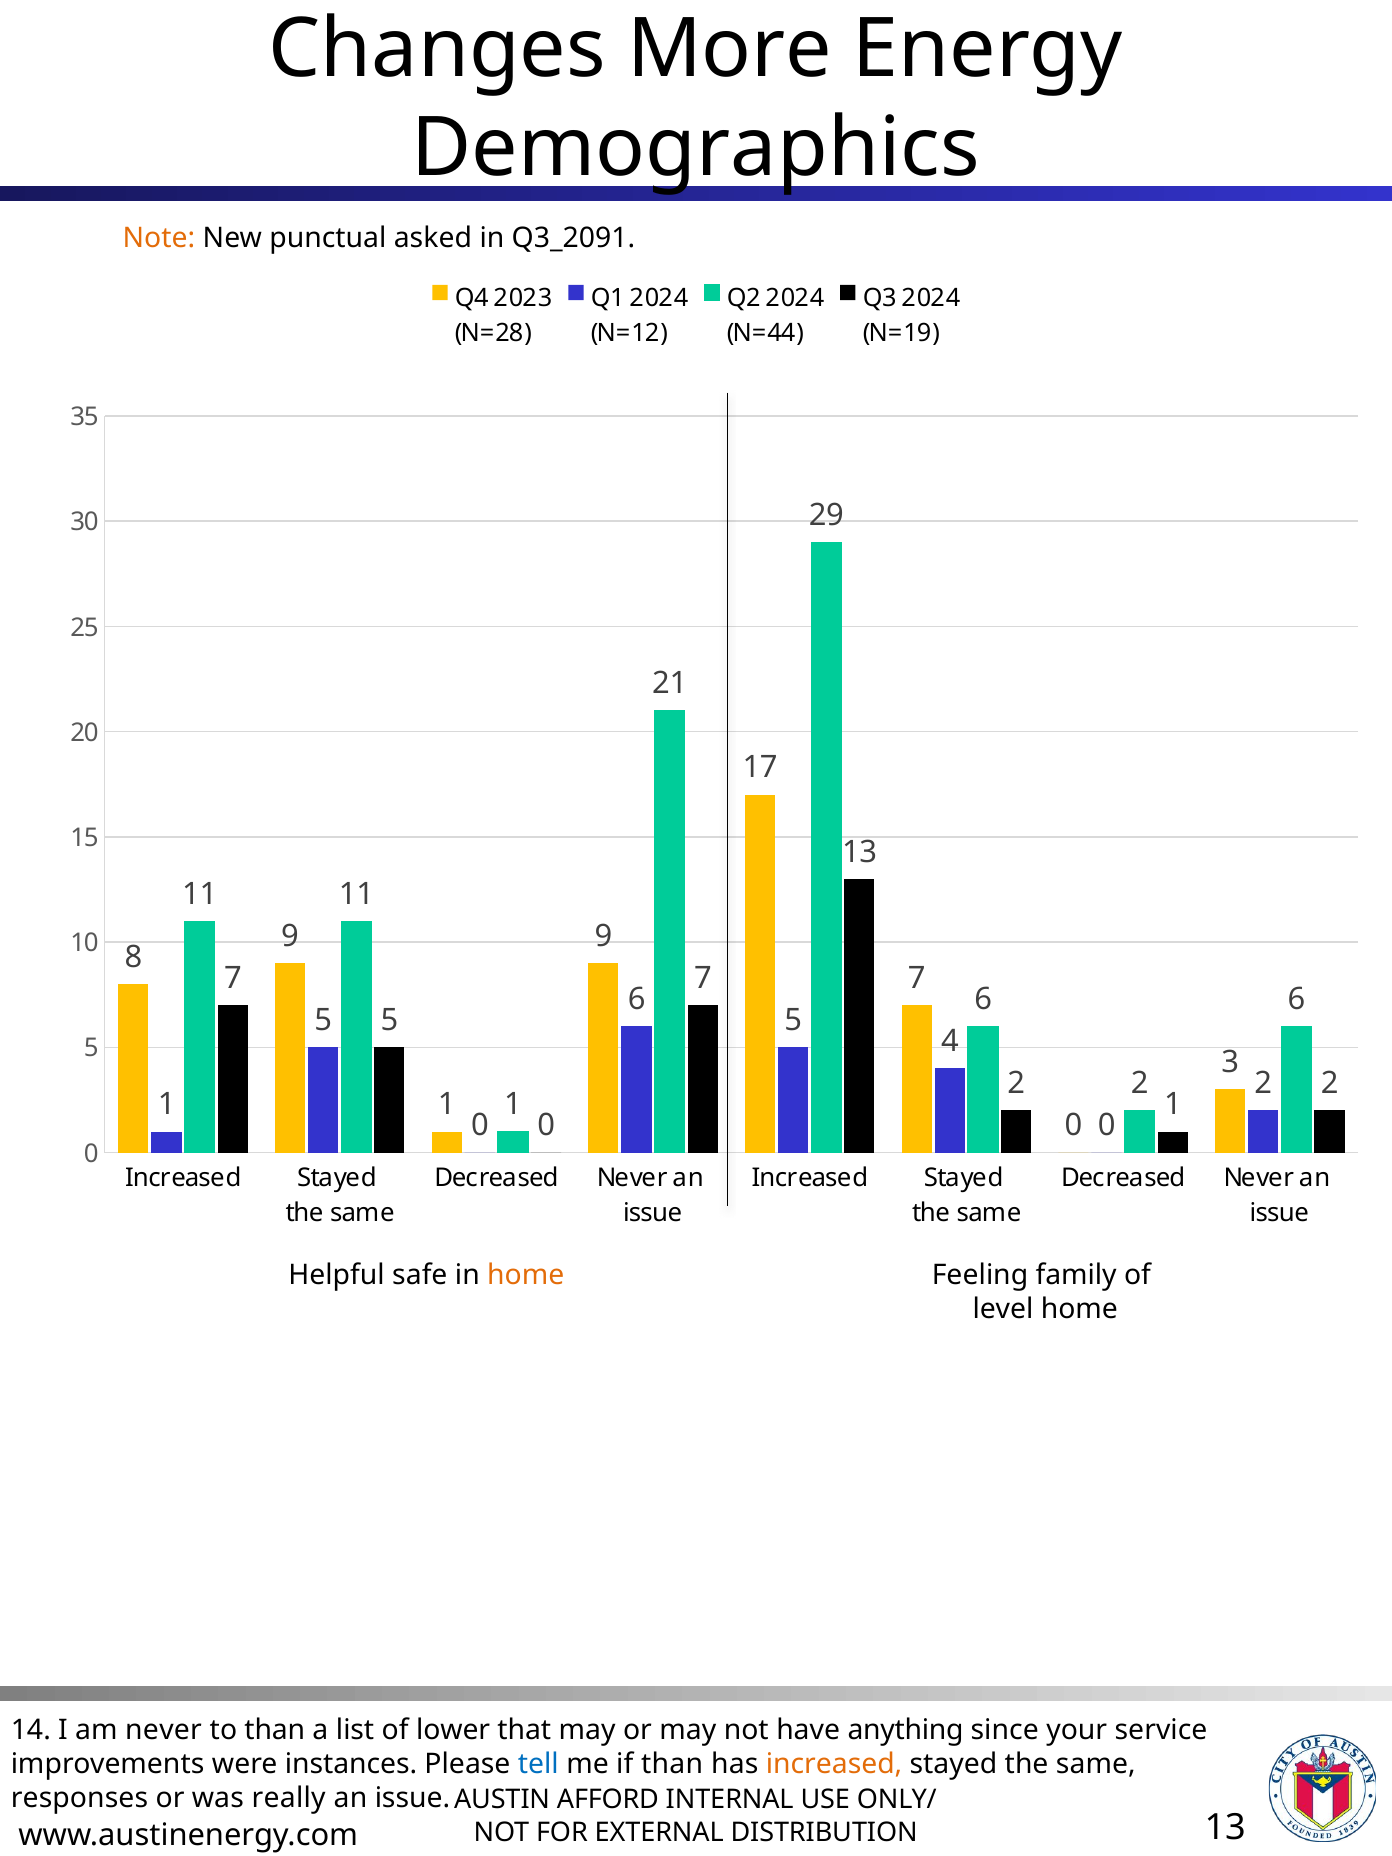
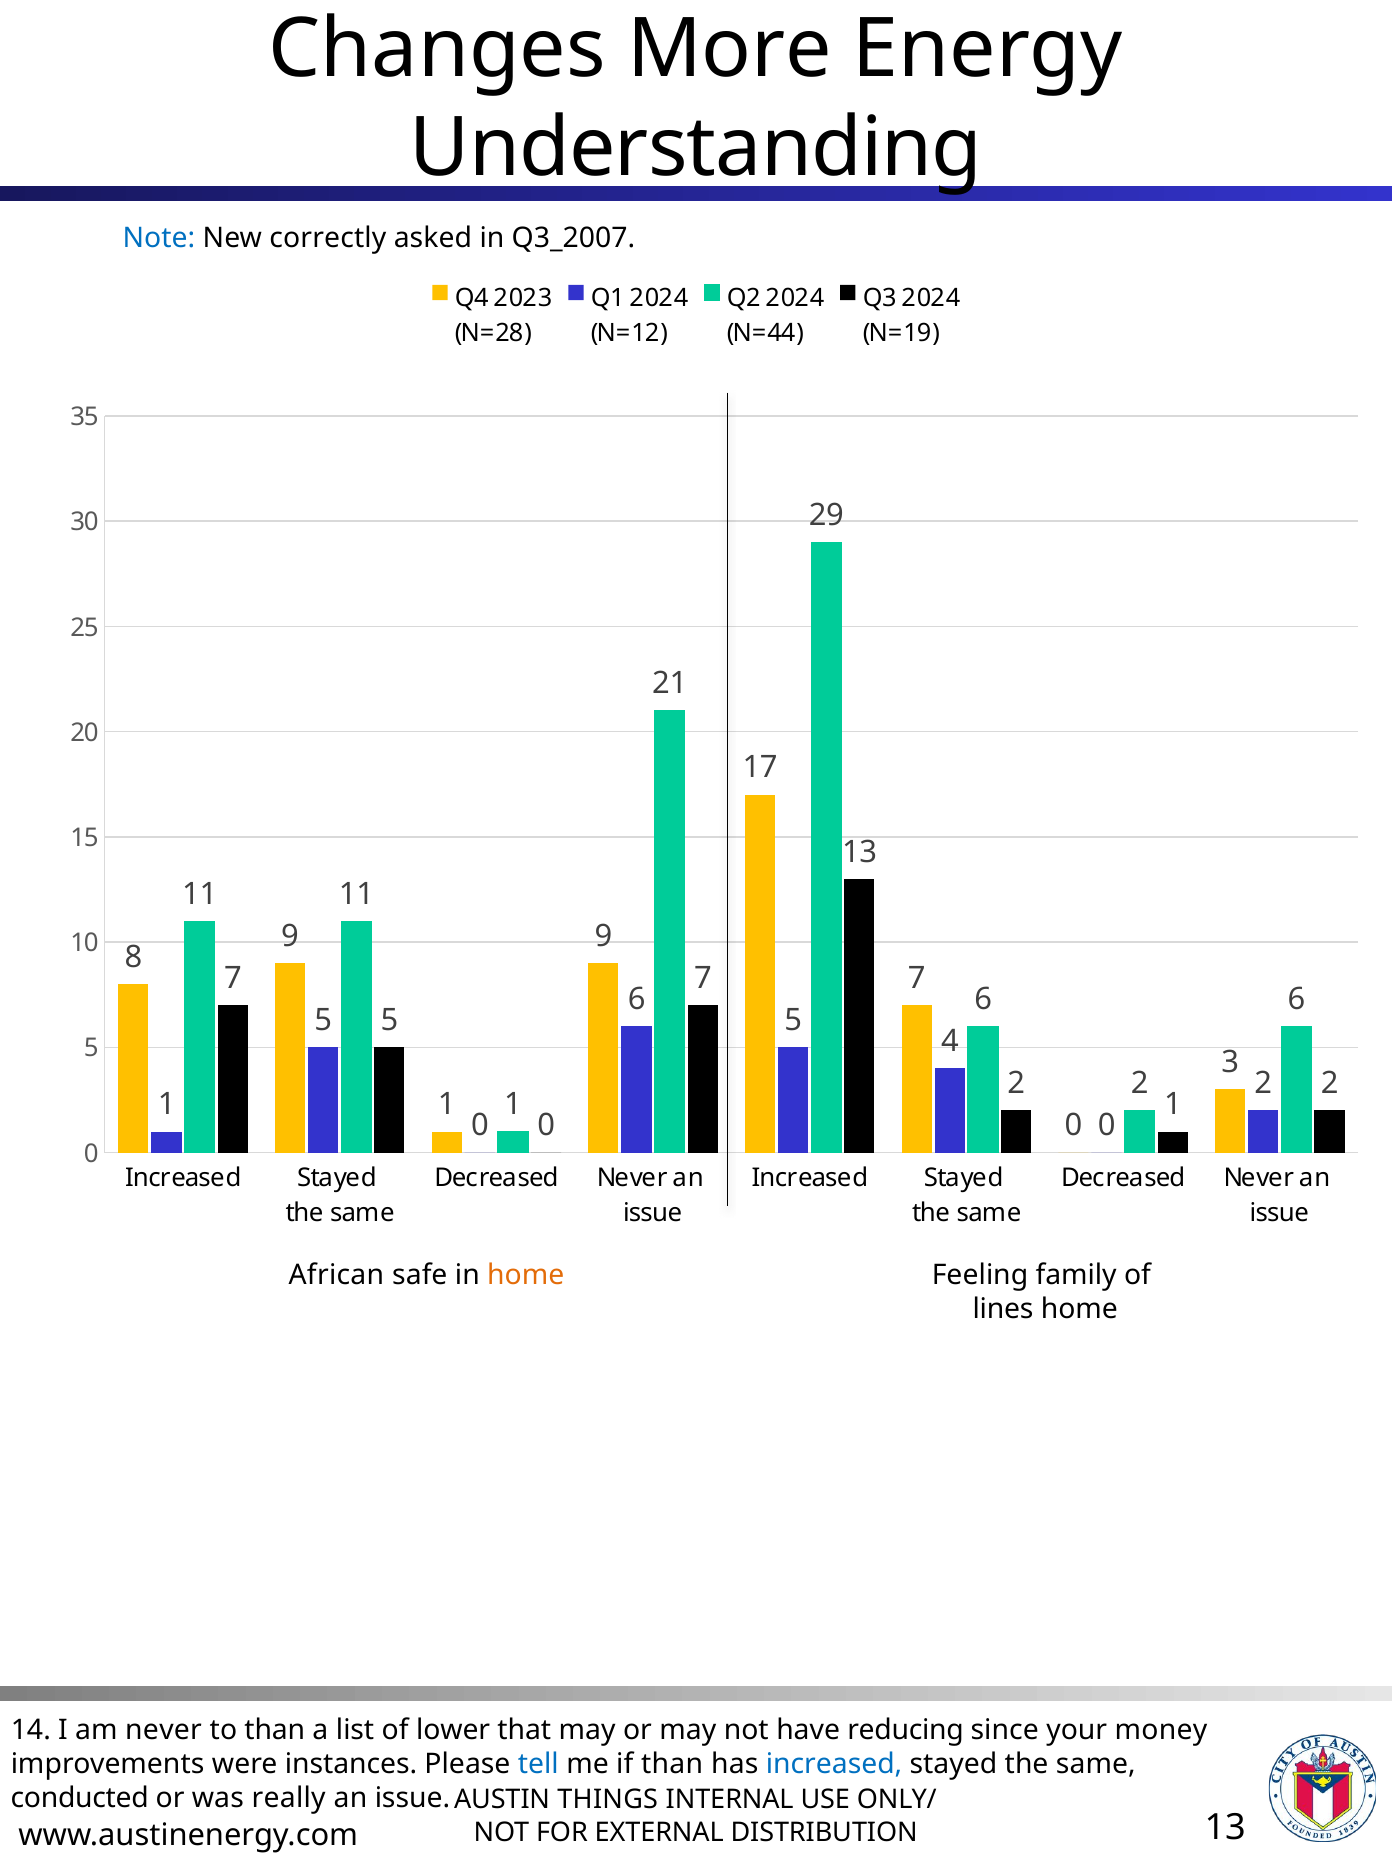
Demographics: Demographics -> Understanding (696, 148)
Note colour: orange -> blue (159, 238)
punctual: punctual -> correctly (328, 238)
Q3_2091: Q3_2091 -> Q3_2007 (573, 238)
Helpful: Helpful -> African (336, 1275)
level: level -> lines (1003, 1309)
anything: anything -> reducing (906, 1730)
service: service -> money (1161, 1730)
increased colour: orange -> blue (834, 1764)
responses: responses -> conducted (80, 1798)
AFFORD: AFFORD -> THINGS (608, 1800)
